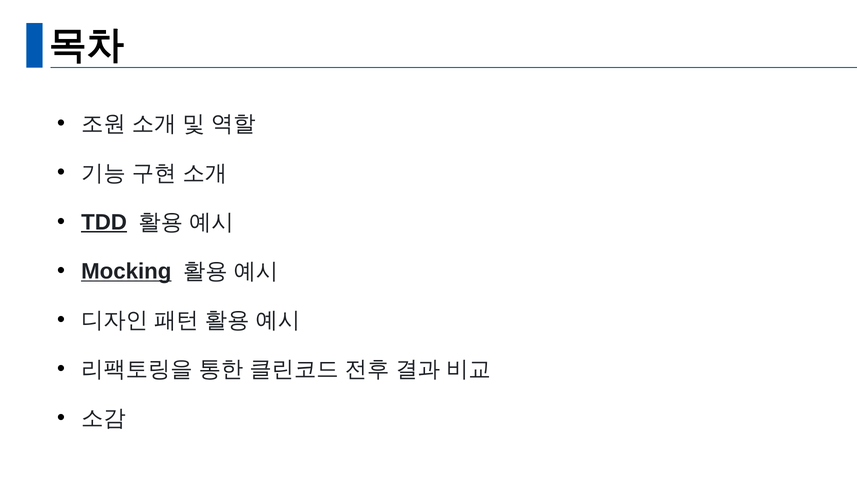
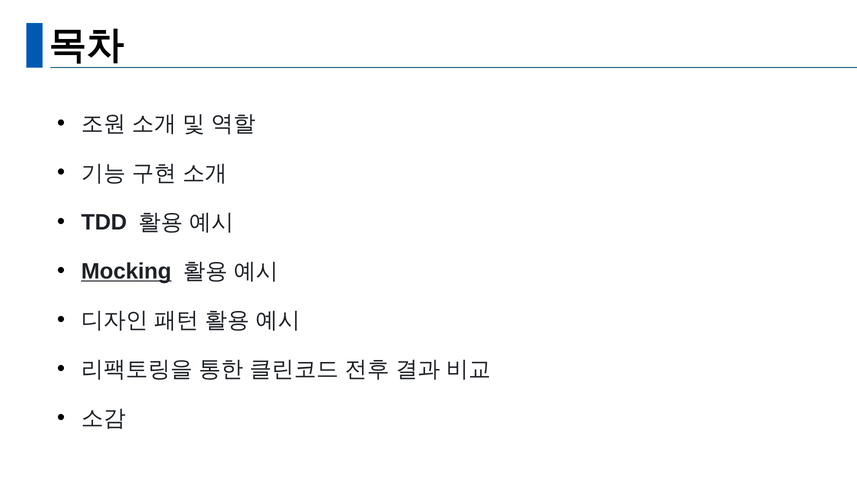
TDD underline: present -> none (104, 222)
